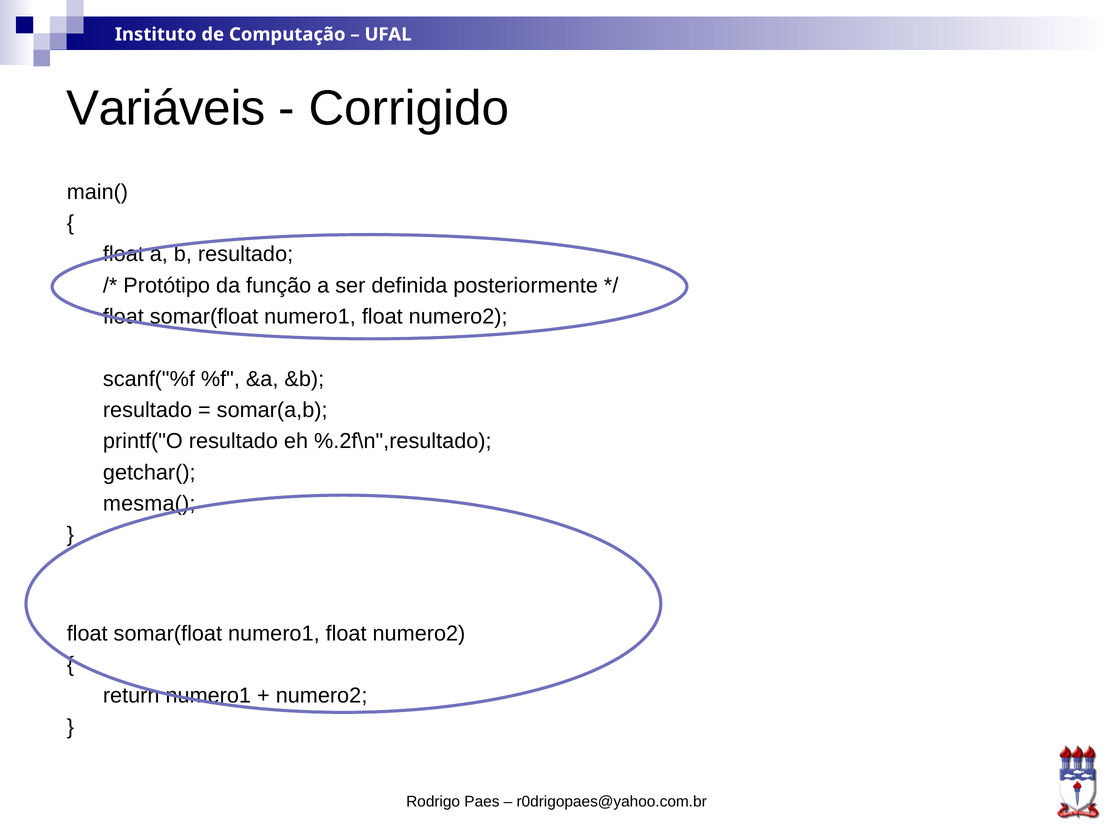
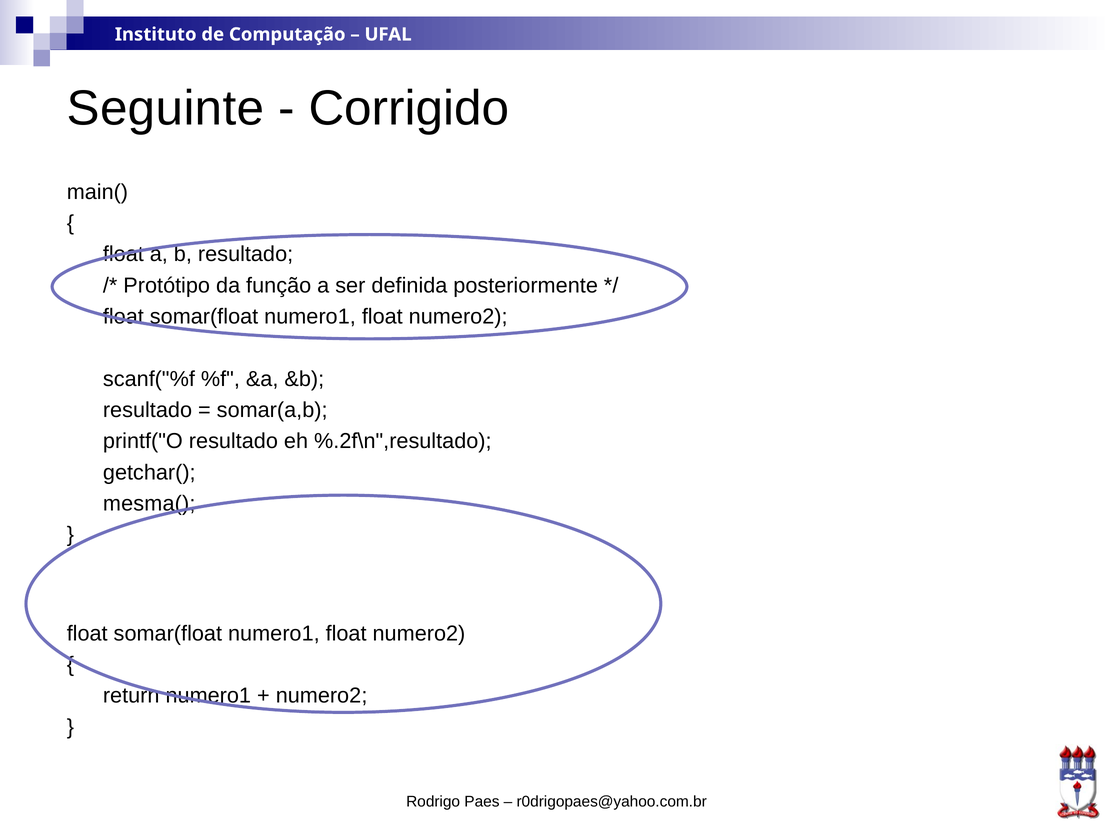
Variáveis: Variáveis -> Seguinte (166, 108)
